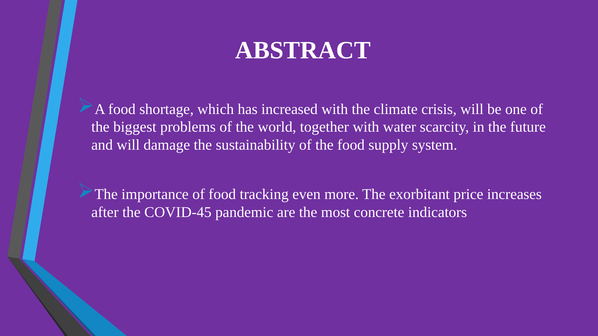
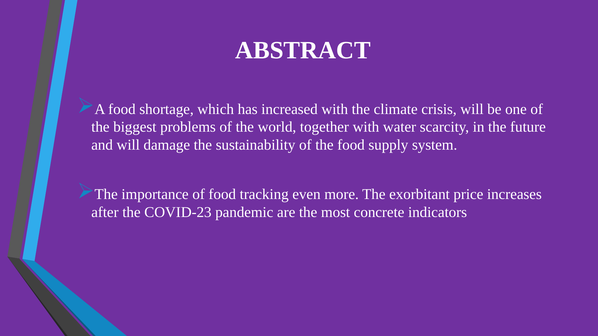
COVID-45: COVID-45 -> COVID-23 (178, 212)
